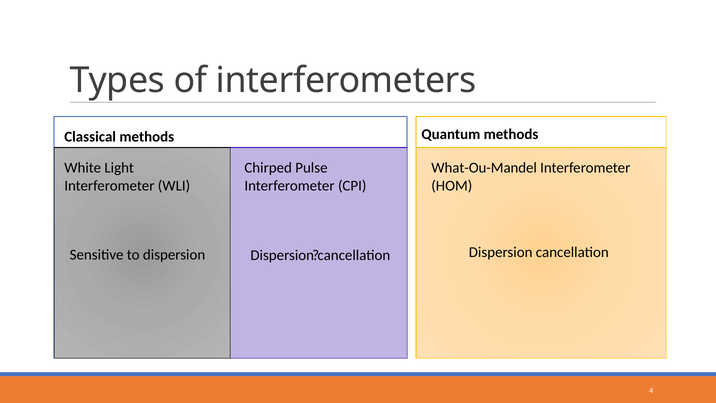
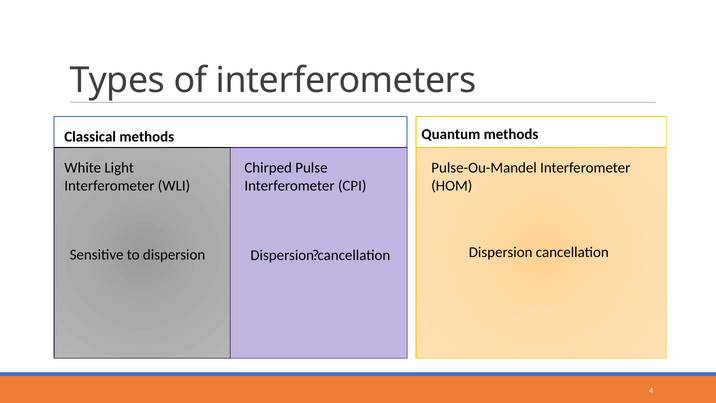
What-Ou-Mandel: What-Ou-Mandel -> Pulse-Ou-Mandel (484, 168)
